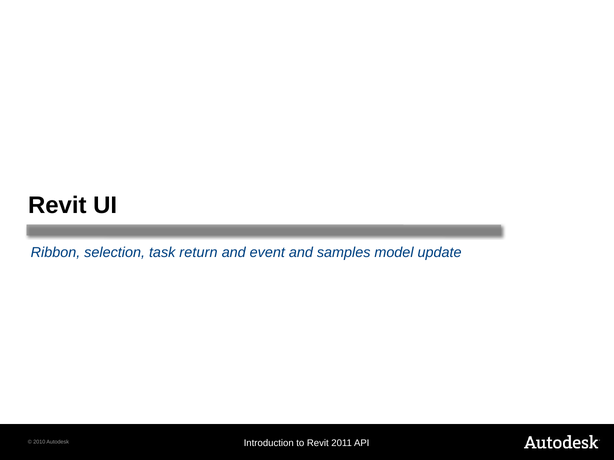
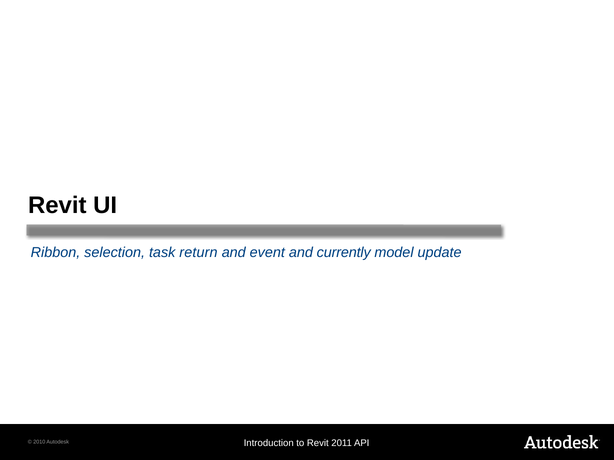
samples: samples -> currently (344, 253)
